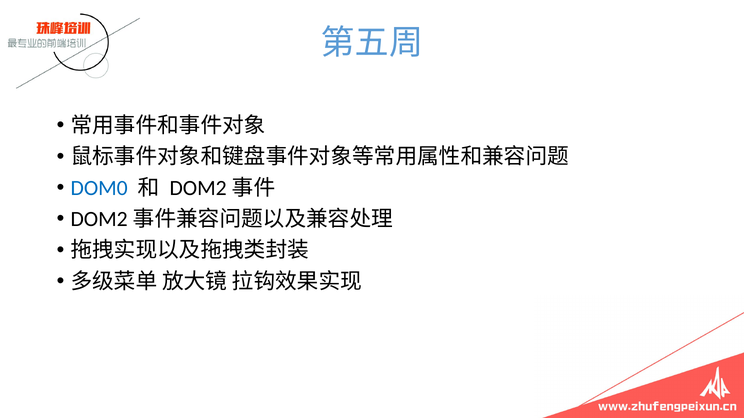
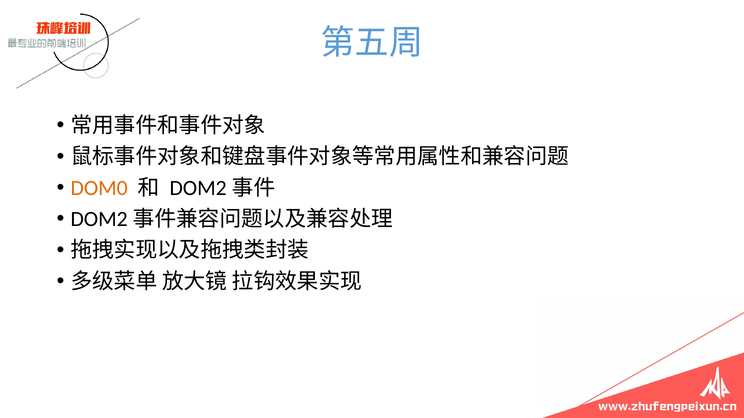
DOM0 colour: blue -> orange (99, 188)
